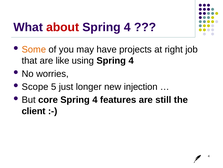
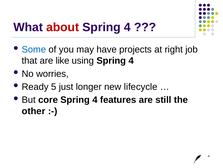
Some colour: orange -> blue (34, 49)
Scope: Scope -> Ready (35, 86)
injection: injection -> lifecycle (141, 86)
client: client -> other (34, 111)
